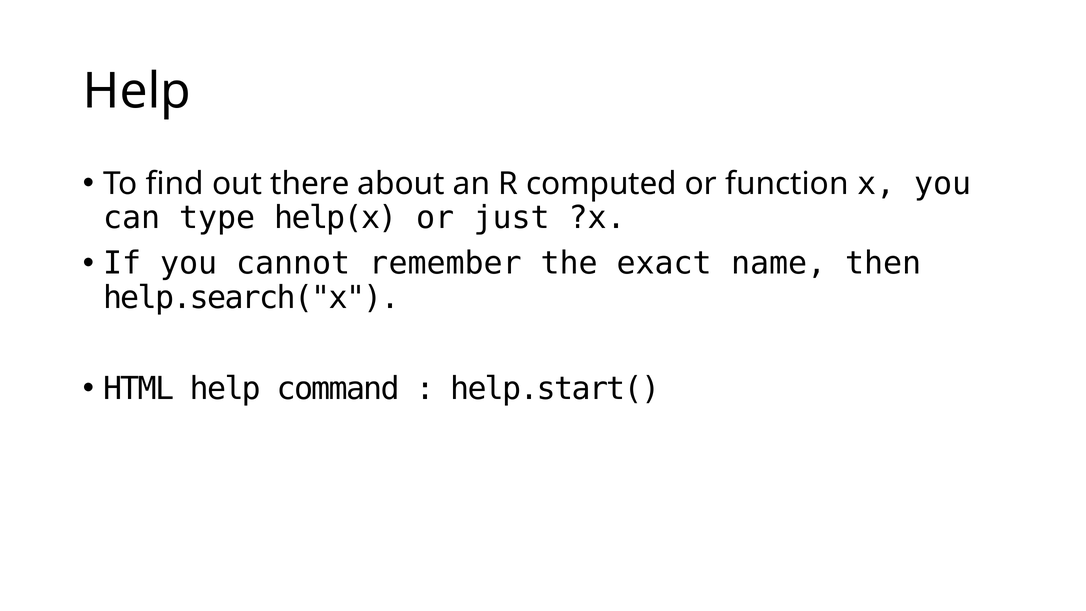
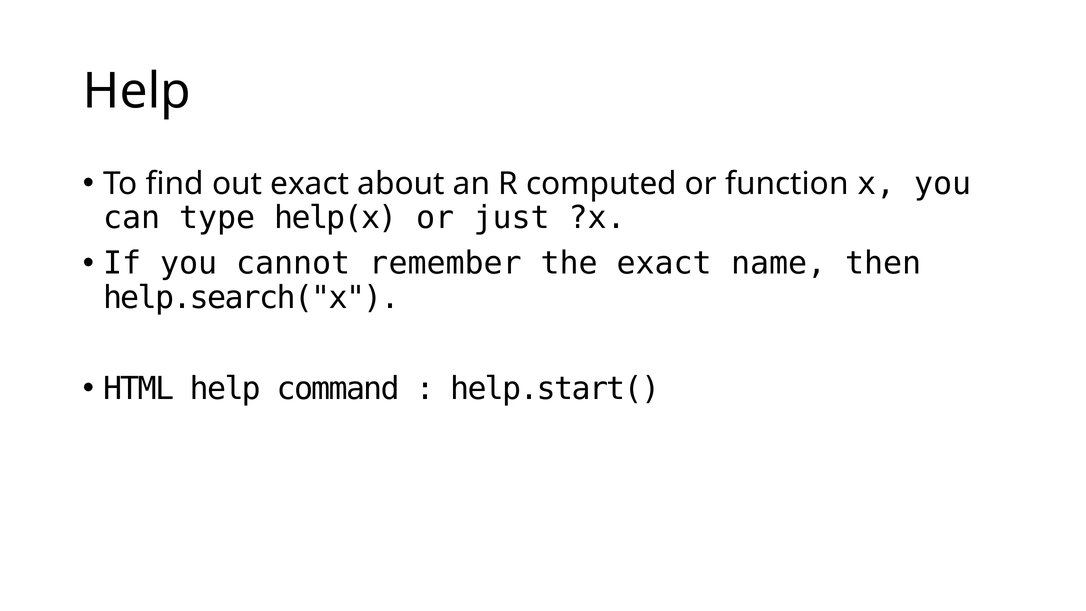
out there: there -> exact (310, 184)
